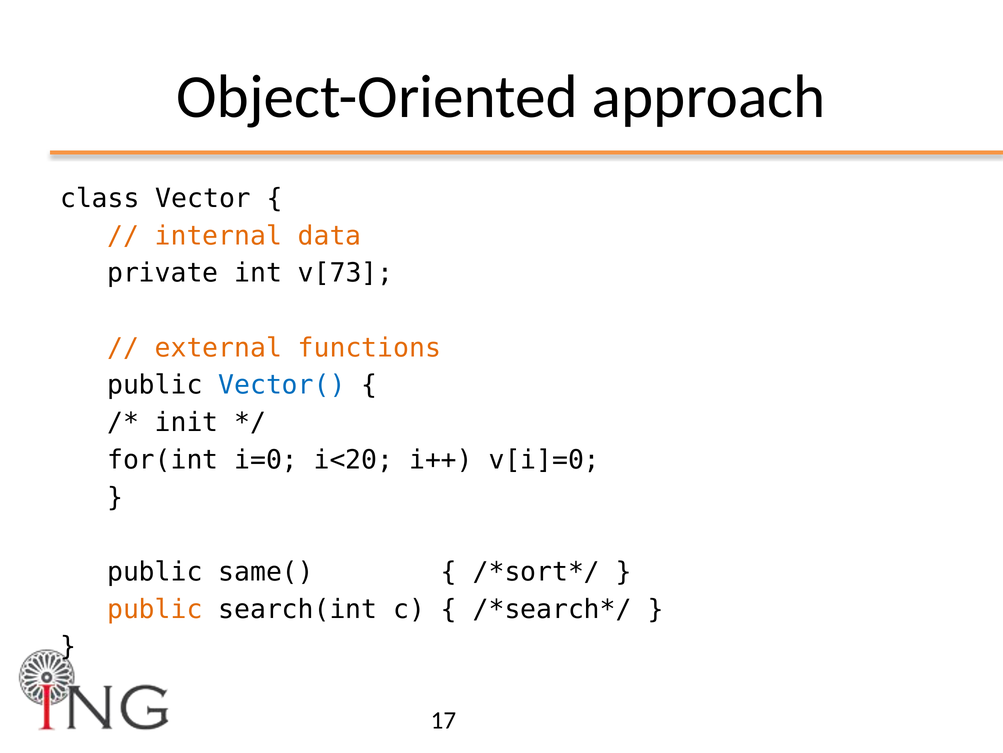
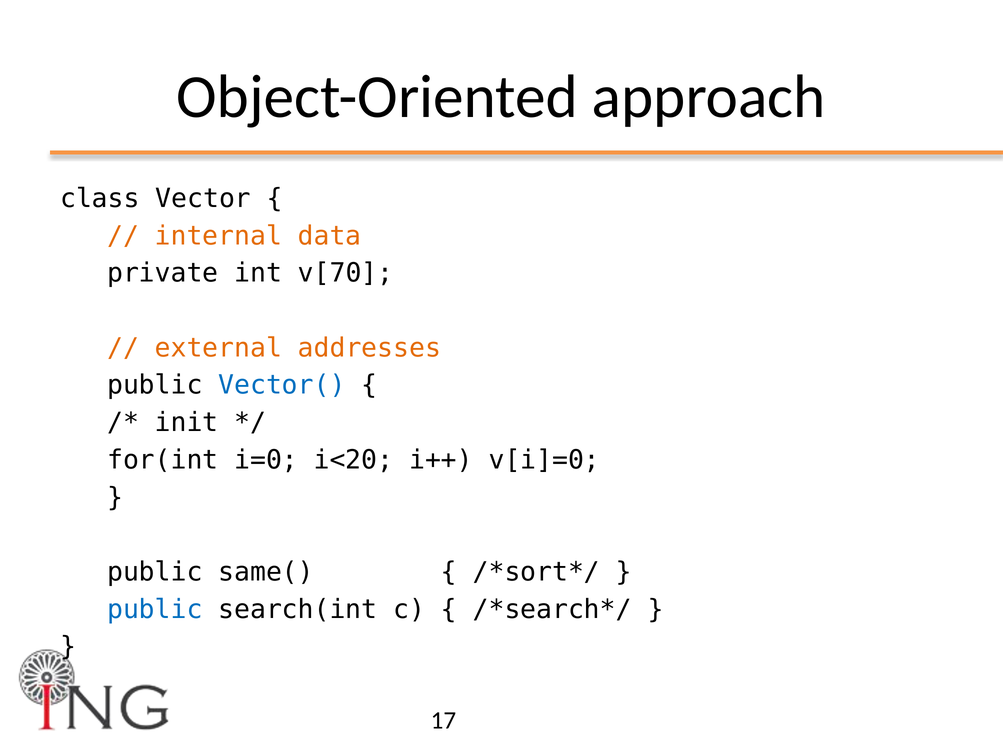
v[73: v[73 -> v[70 (346, 273)
functions: functions -> addresses (369, 348)
public colour: orange -> blue (155, 609)
